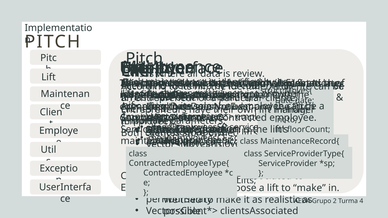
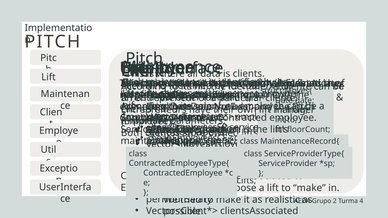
is review: review -> clients (249, 74)
